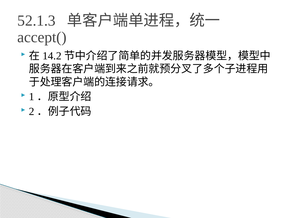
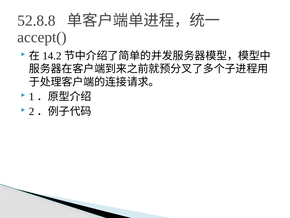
52.1.3: 52.1.3 -> 52.8.8 (36, 21)
